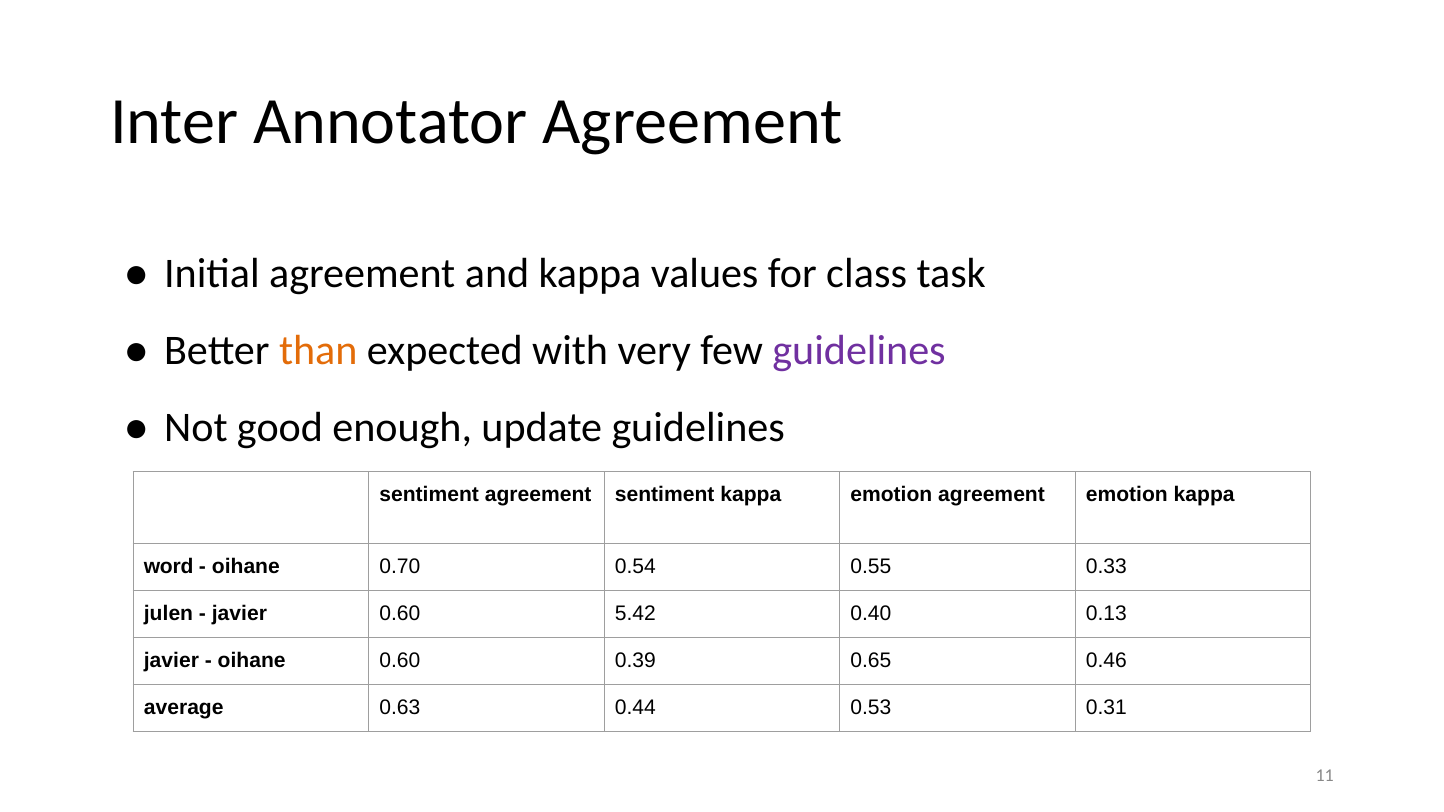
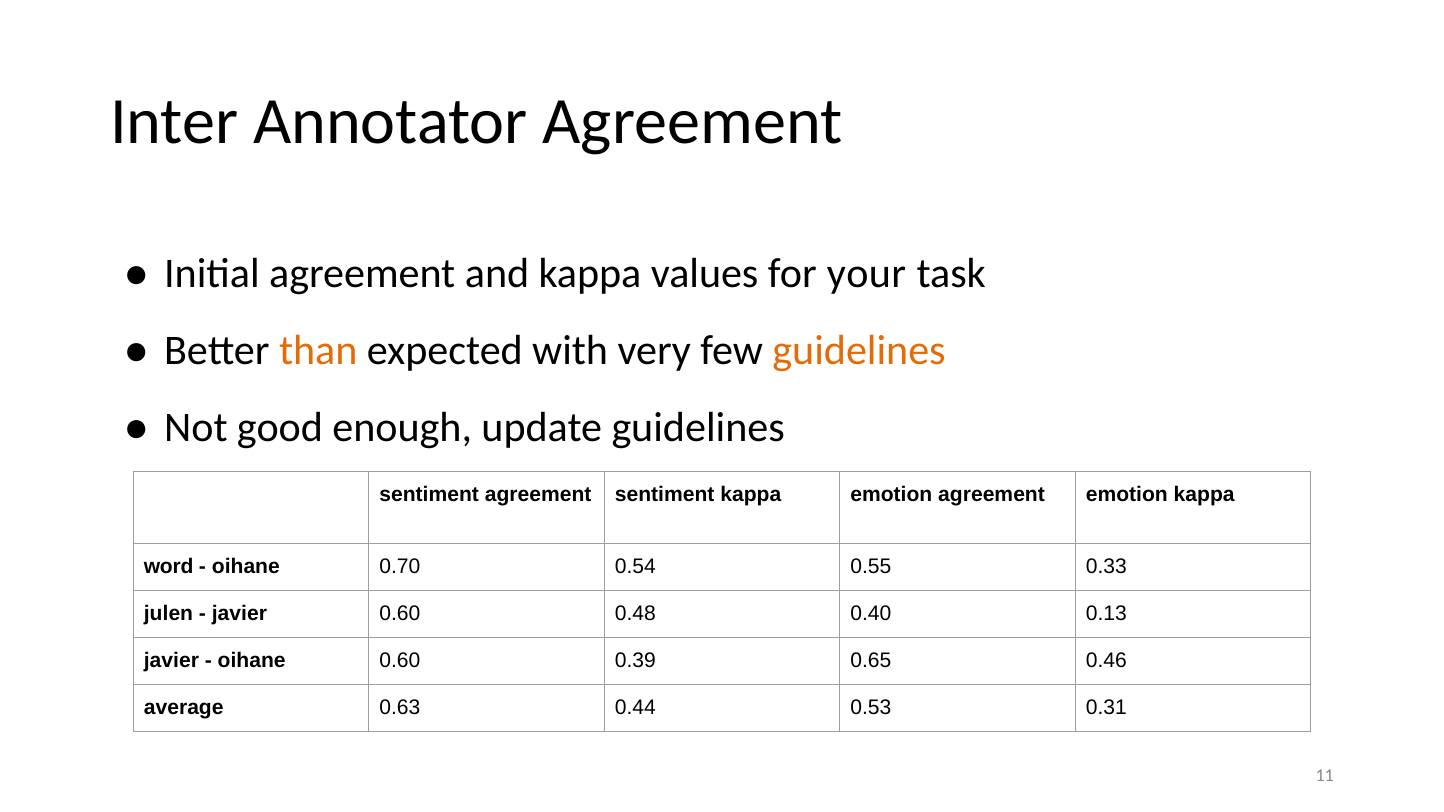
class: class -> your (866, 274)
guidelines colour: purple -> orange (859, 351)
5.42: 5.42 -> 0.48 (635, 614)
